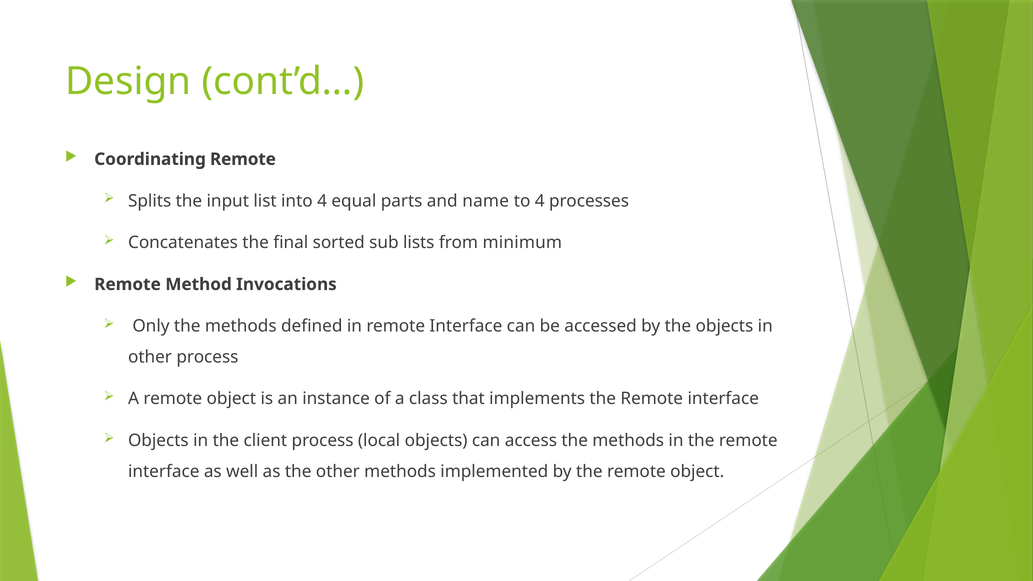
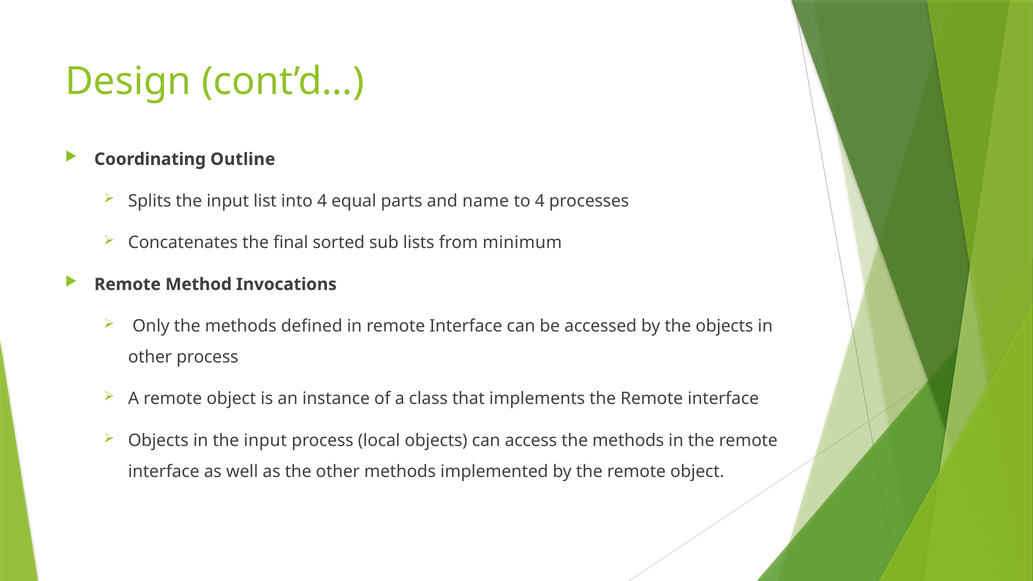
Coordinating Remote: Remote -> Outline (243, 159)
in the client: client -> input (265, 441)
